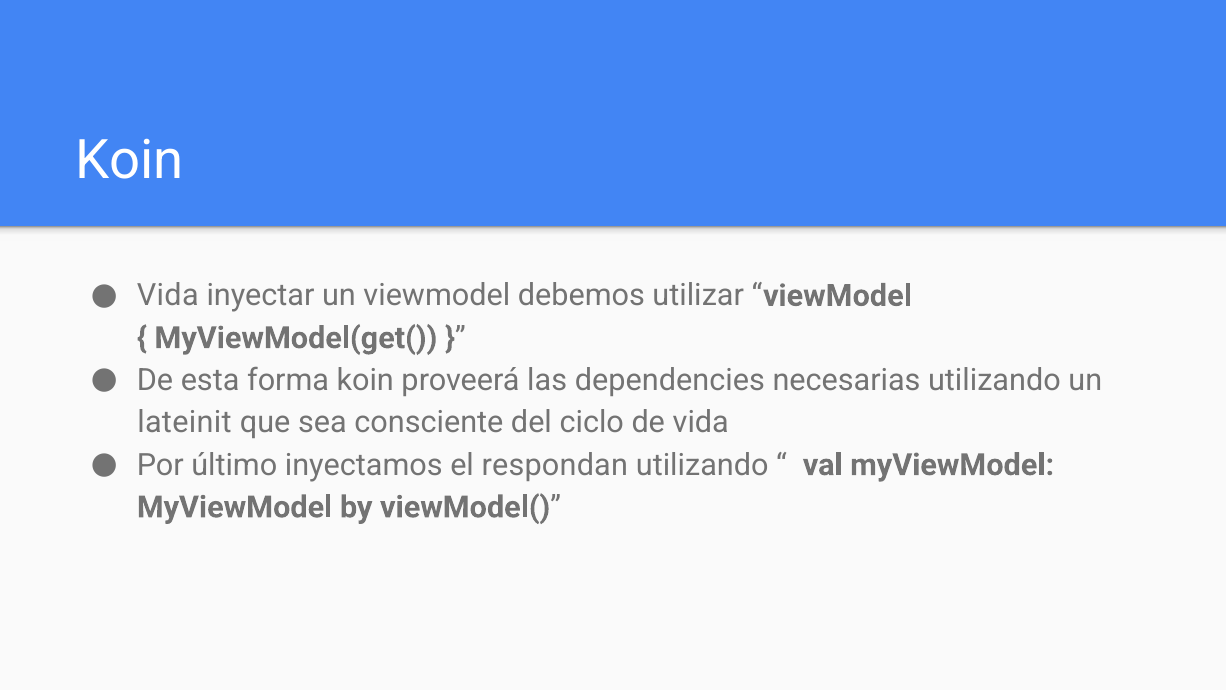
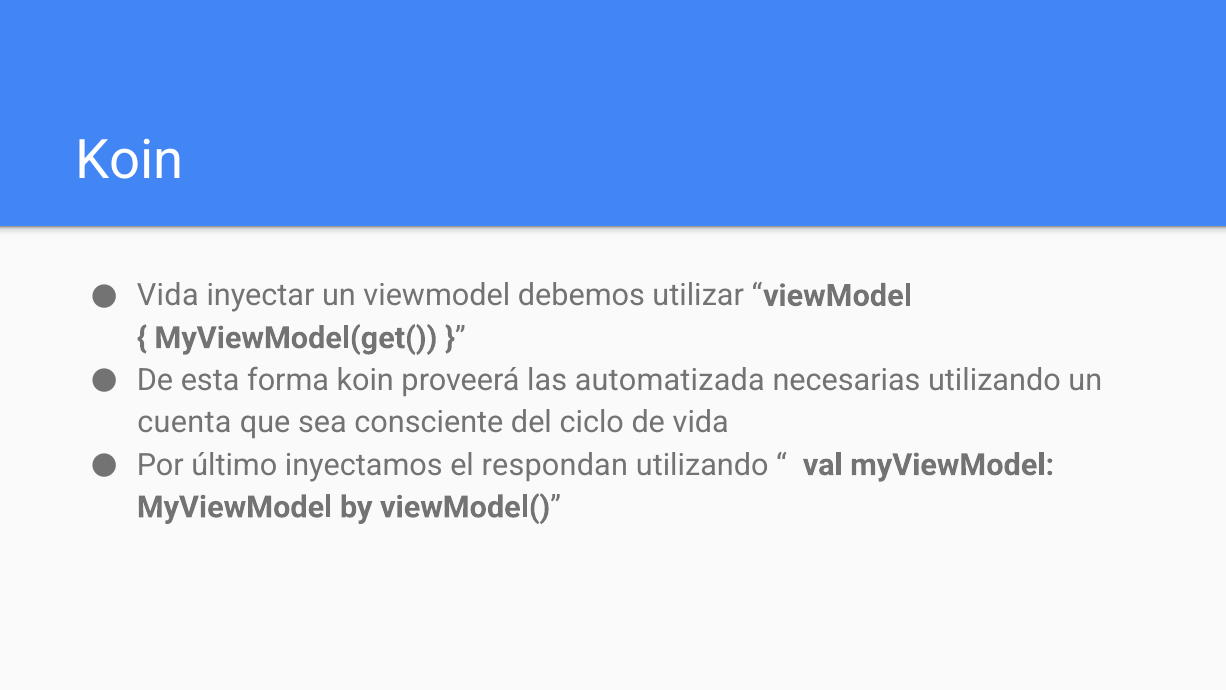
dependencies: dependencies -> automatizada (670, 380)
lateinit: lateinit -> cuenta (184, 422)
